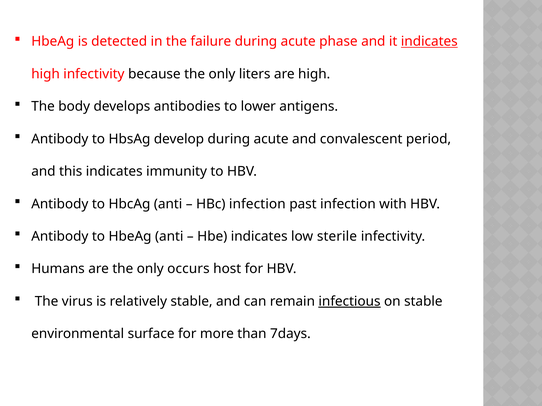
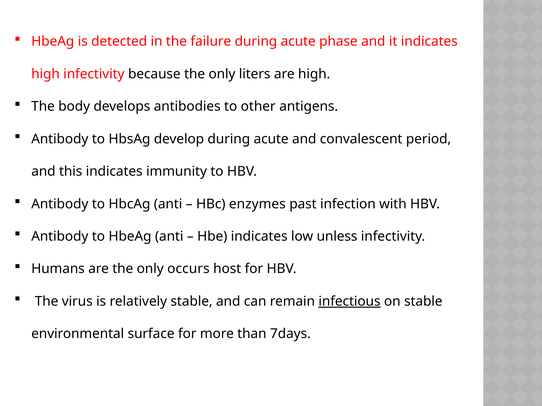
indicates underline: present -> none (429, 42)
lower: lower -> other (258, 107)
HBc infection: infection -> enzymes (257, 204)
sterile: sterile -> unless (337, 237)
